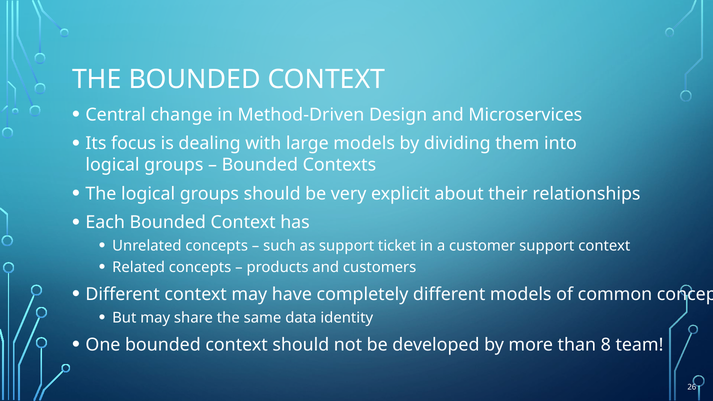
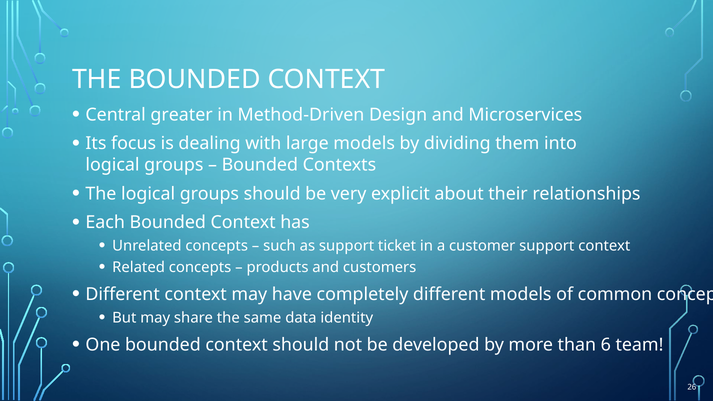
change: change -> greater (182, 115)
8: 8 -> 6 (606, 345)
